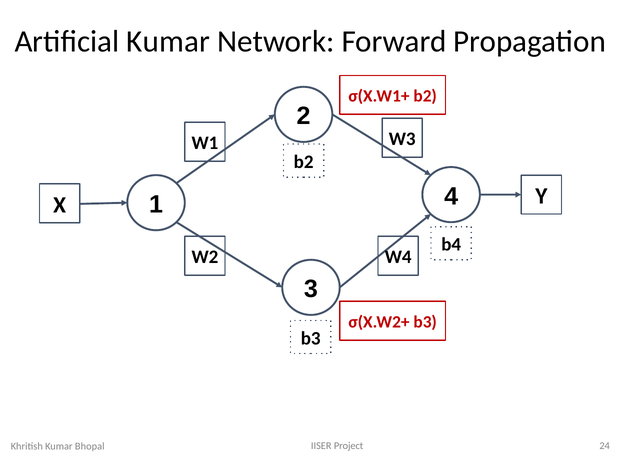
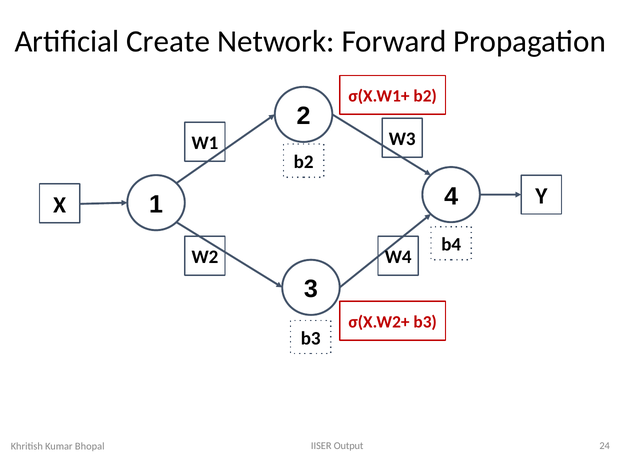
Artificial Kumar: Kumar -> Create (168, 41)
Project: Project -> Output (349, 445)
